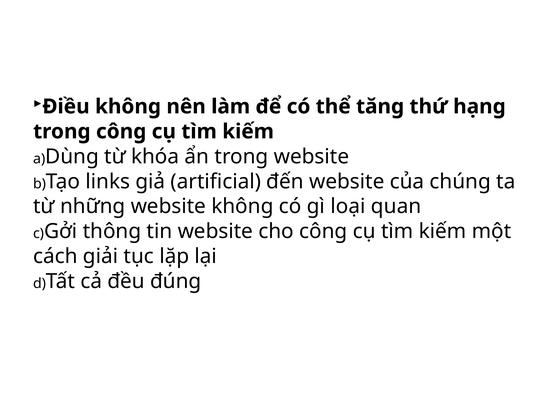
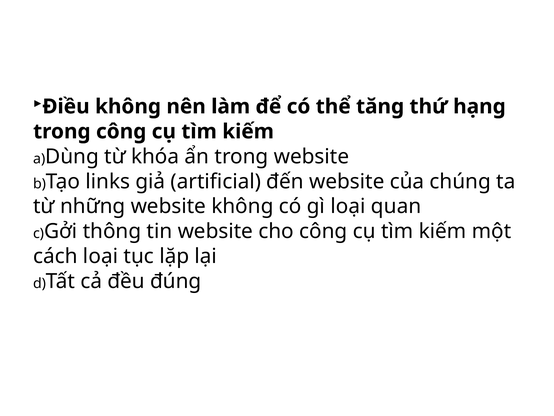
cách giải: giải -> loại (101, 256)
